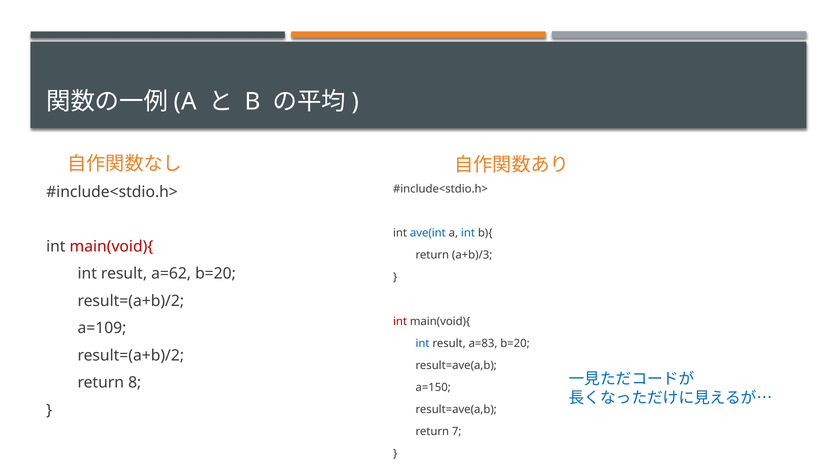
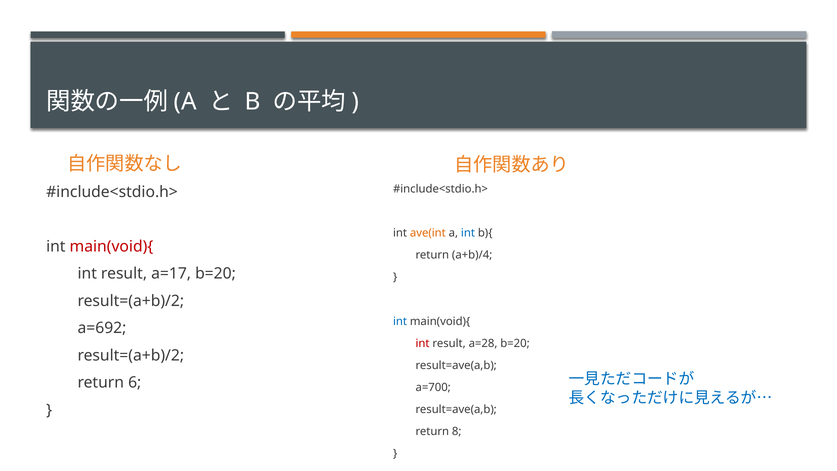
ave(int colour: blue -> orange (428, 233)
a+b)/3: a+b)/3 -> a+b)/4 (472, 255)
a=62: a=62 -> a=17 (171, 274)
int colour: red -> blue (400, 321)
a=109: a=109 -> a=692 (102, 328)
int colour: blue -> red (423, 343)
a=83: a=83 -> a=28 (483, 343)
8: 8 -> 6 (135, 383)
a=150: a=150 -> a=700 (433, 387)
7: 7 -> 8 (457, 431)
